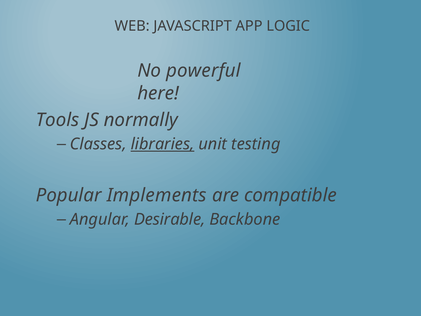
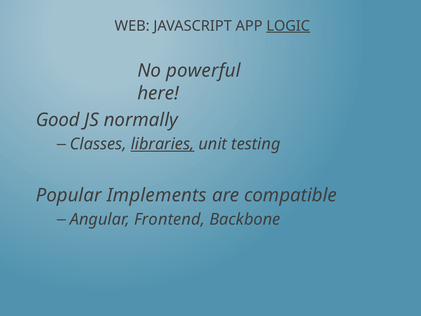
LOGIC underline: none -> present (288, 26)
Tools: Tools -> Good (58, 120)
Desirable: Desirable -> Frontend (170, 219)
